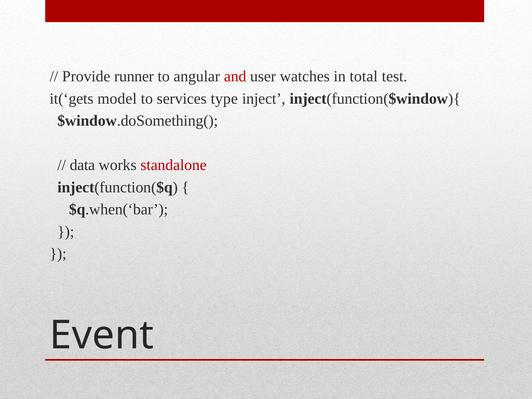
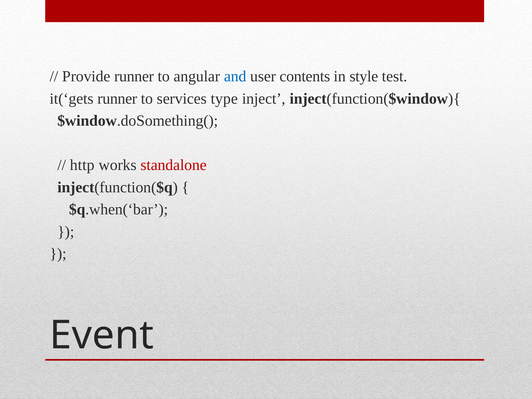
and colour: red -> blue (235, 76)
watches: watches -> contents (305, 76)
total: total -> style (364, 76)
it(‘gets model: model -> runner (117, 99)
data: data -> http (82, 165)
